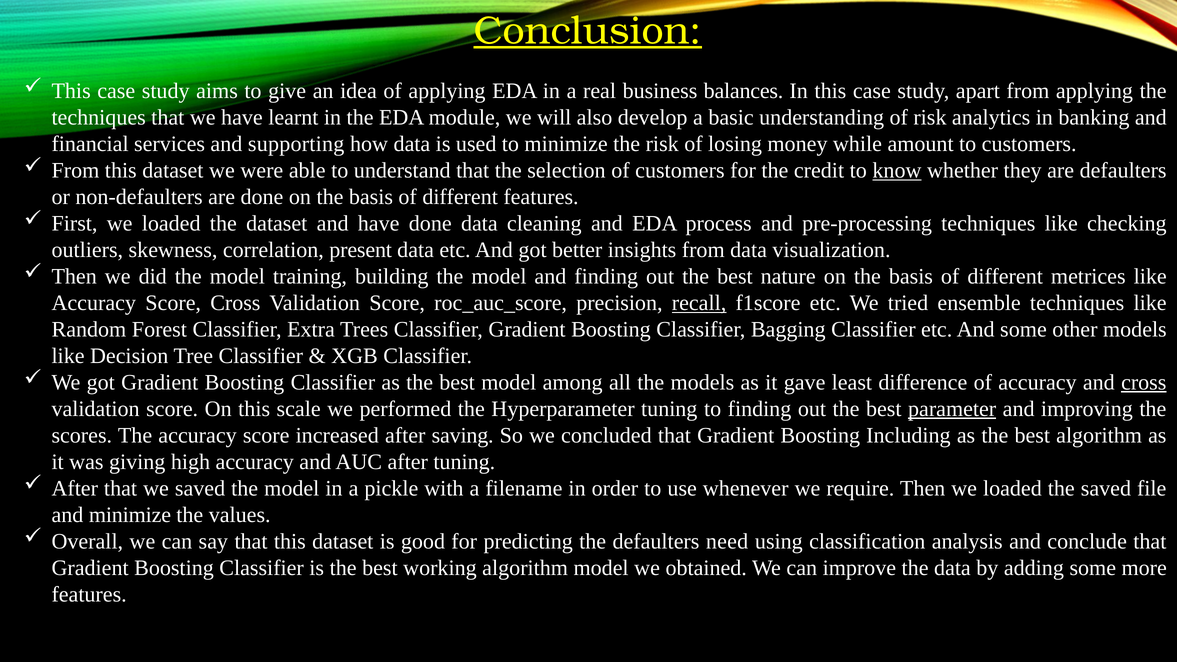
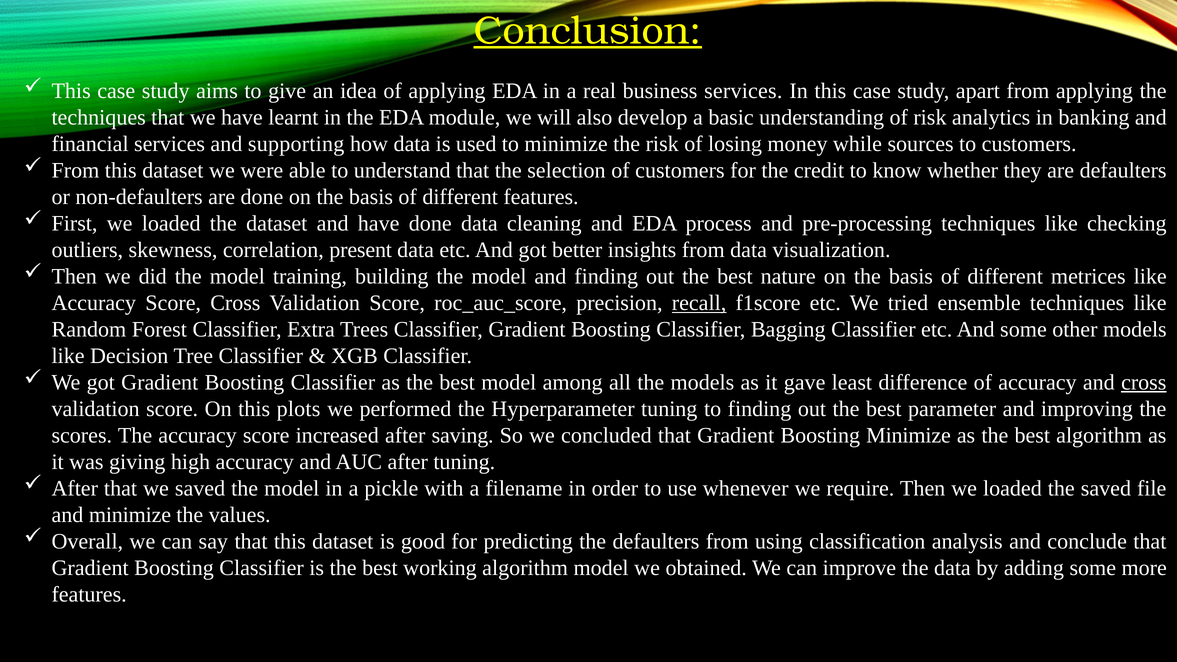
business balances: balances -> services (743, 91)
amount: amount -> sources (921, 144)
know underline: present -> none (897, 171)
scale: scale -> plots (299, 409)
parameter underline: present -> none (952, 409)
Boosting Including: Including -> Minimize (908, 435)
defaulters need: need -> from (727, 541)
